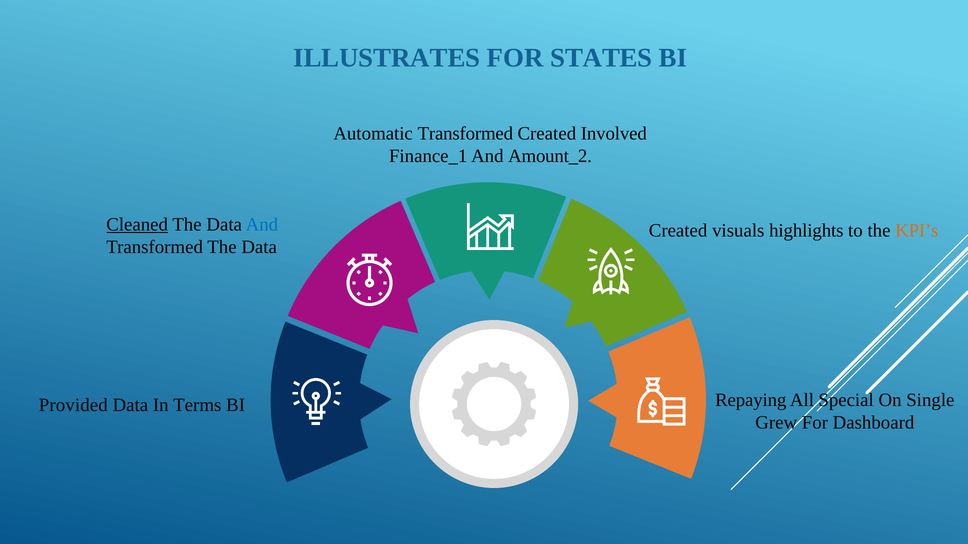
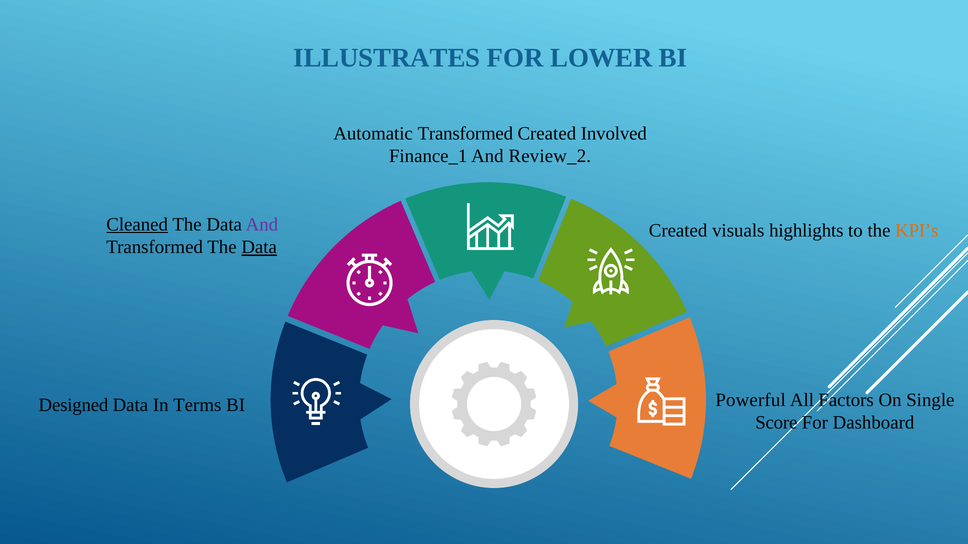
STATES: STATES -> LOWER (601, 58)
Amount_2: Amount_2 -> Review_2 (550, 156)
And colour: blue -> purple (262, 225)
Data underline: none -> present (259, 247)
Repaying: Repaying -> Powerful (751, 400)
Special: Special -> Factors (846, 400)
Provided: Provided -> Designed (73, 405)
Grew: Grew -> Score (776, 423)
